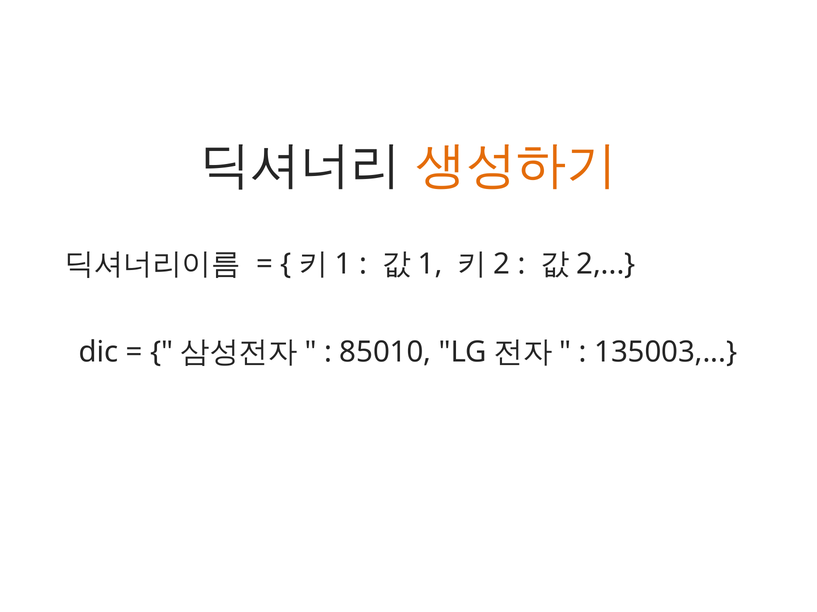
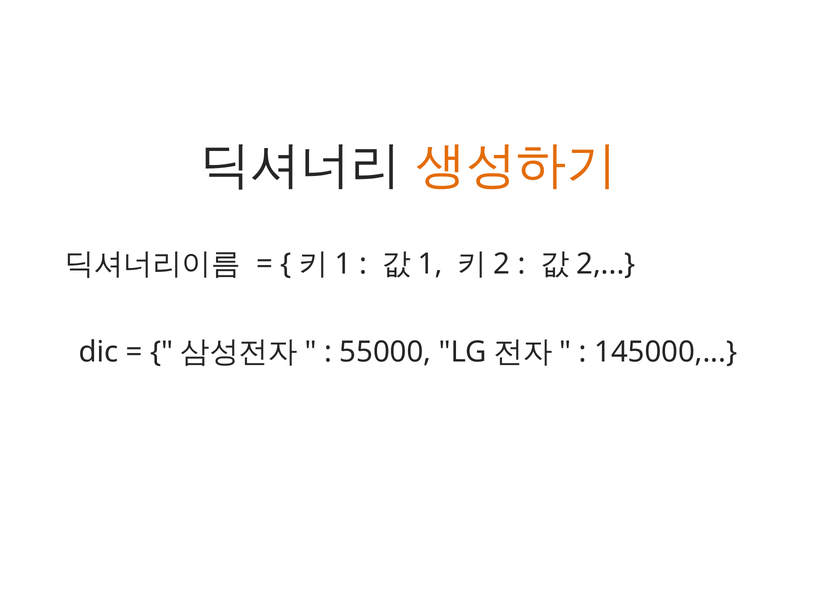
85010: 85010 -> 55000 (385, 353)
135003: 135003 -> 145000 (666, 353)
